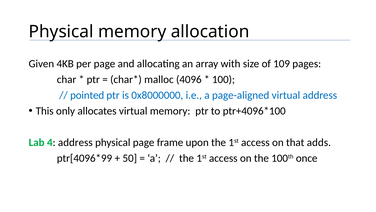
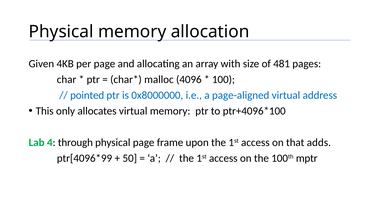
109: 109 -> 481 (282, 64)
4 address: address -> through (75, 142)
once: once -> mptr (307, 158)
